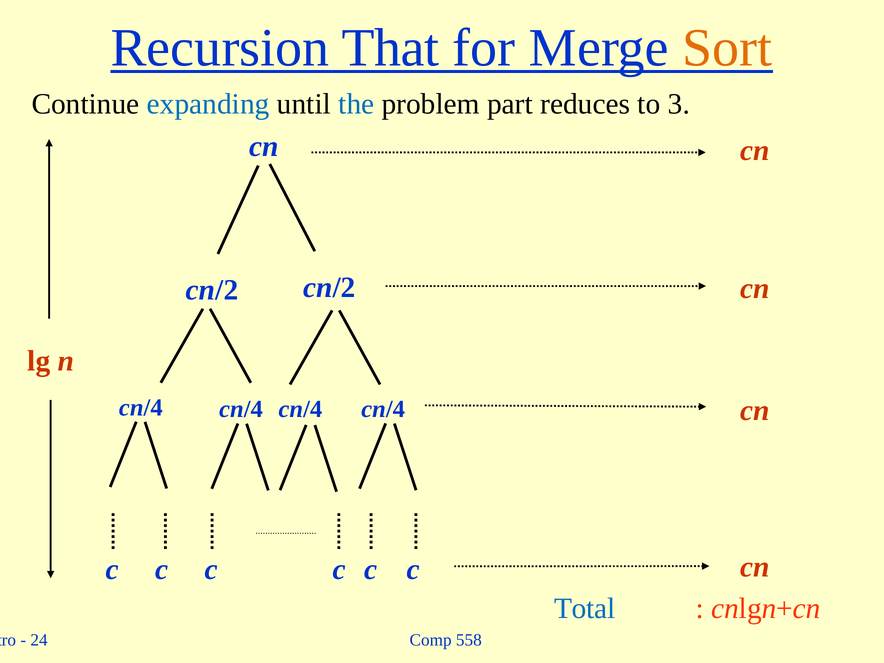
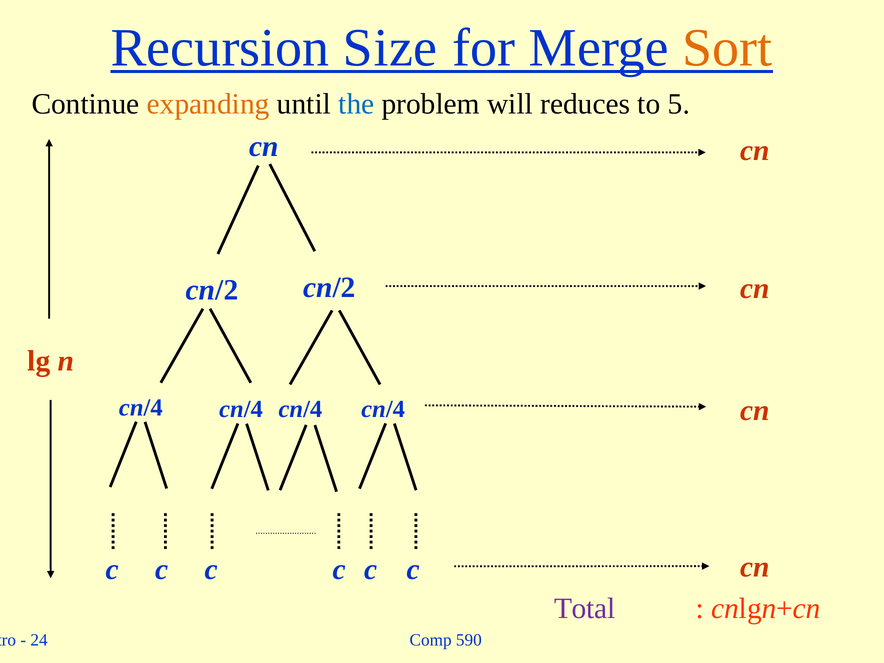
That: That -> Size (390, 48)
expanding colour: blue -> orange (208, 104)
part: part -> will (510, 104)
3: 3 -> 5 (679, 104)
Total colour: blue -> purple (585, 609)
558: 558 -> 590 (469, 640)
